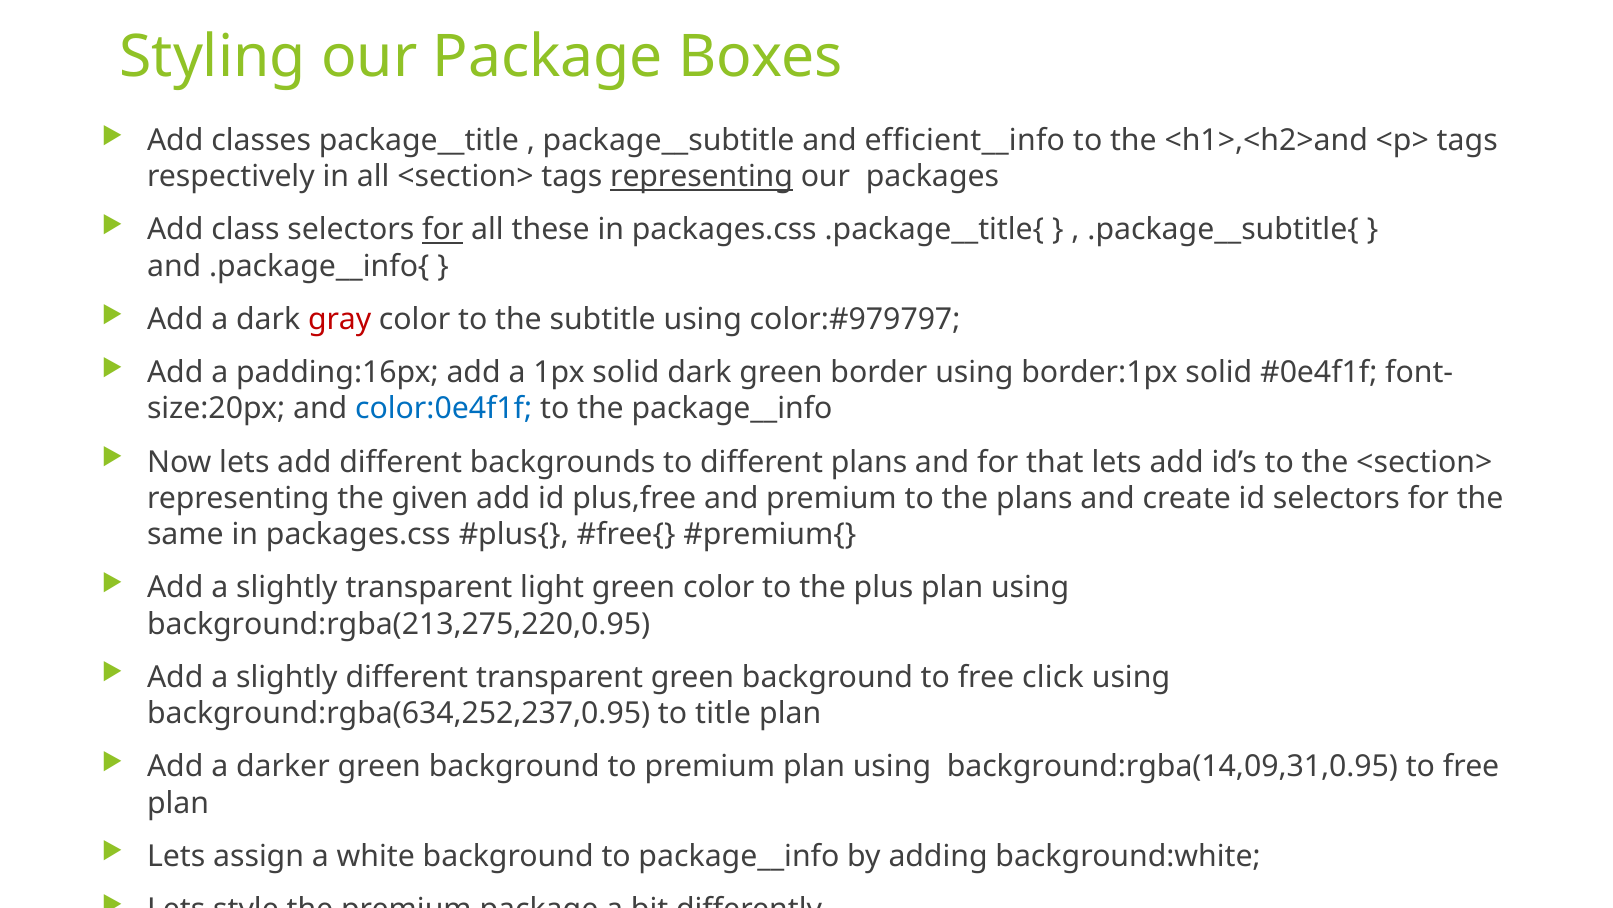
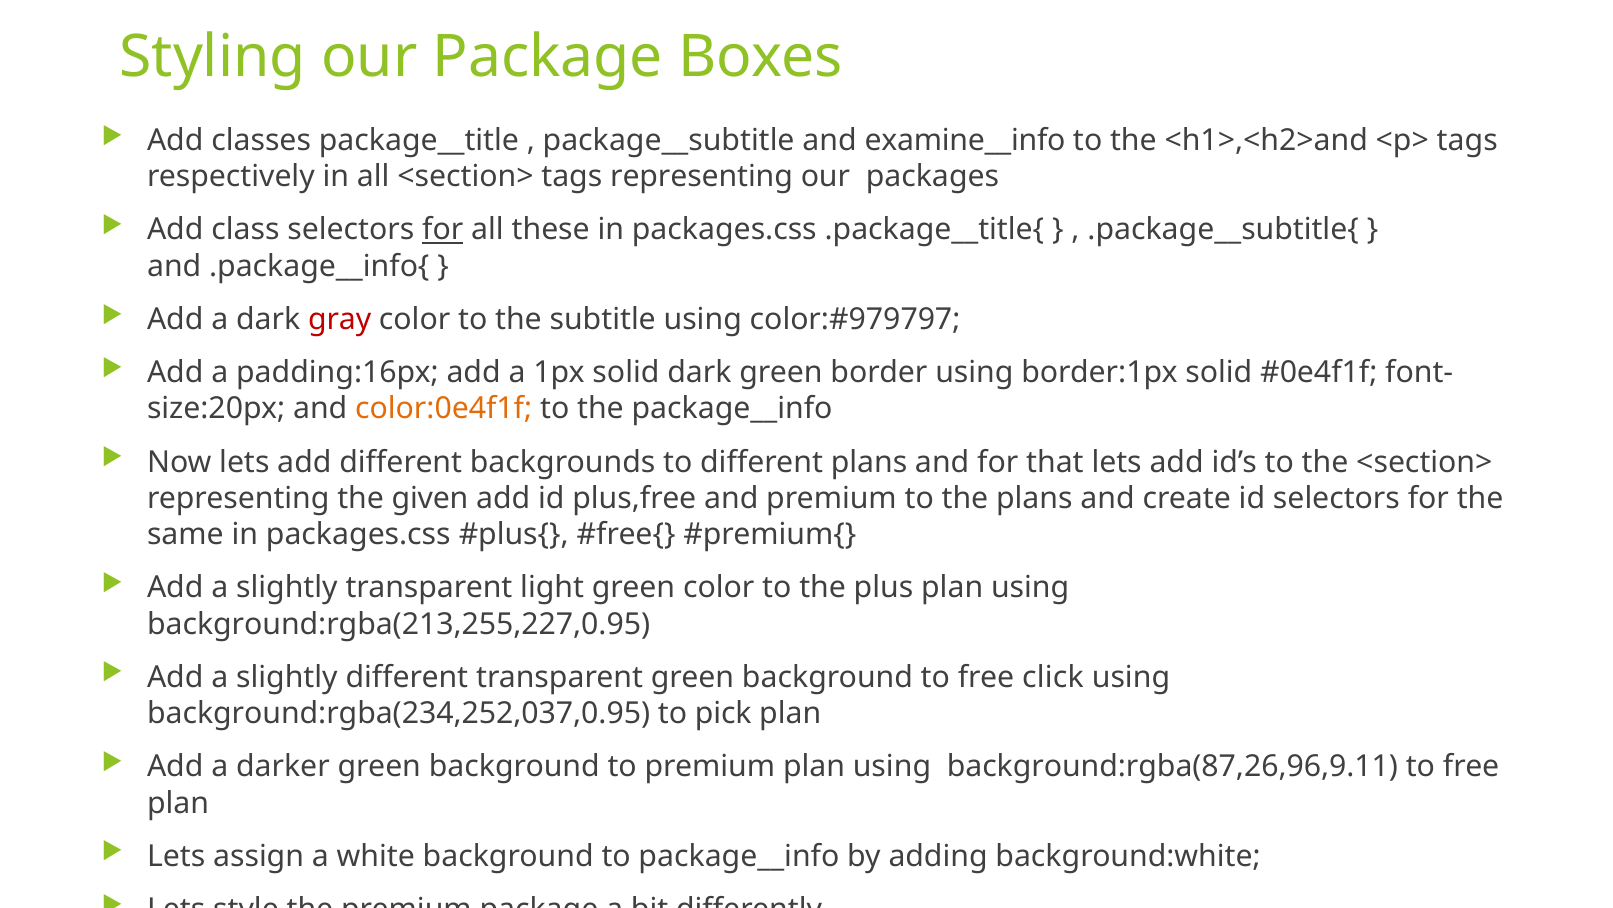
efficient__info: efficient__info -> examine__info (965, 140)
representing underline: present -> none (702, 177)
color:0e4f1f colour: blue -> orange (444, 409)
background:rgba(213,275,220,0.95: background:rgba(213,275,220,0.95 -> background:rgba(213,255,227,0.95 (399, 624)
background:rgba(634,252,237,0.95: background:rgba(634,252,237,0.95 -> background:rgba(234,252,037,0.95 (399, 713)
title: title -> pick (723, 713)
background:rgba(14,09,31,0.95: background:rgba(14,09,31,0.95 -> background:rgba(87,26,96,9.11 (1172, 766)
